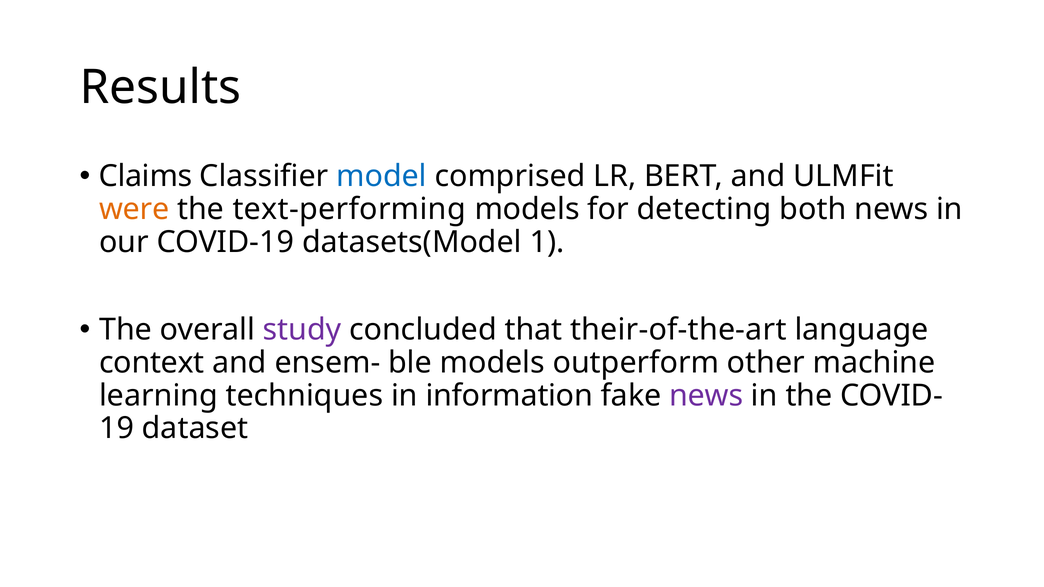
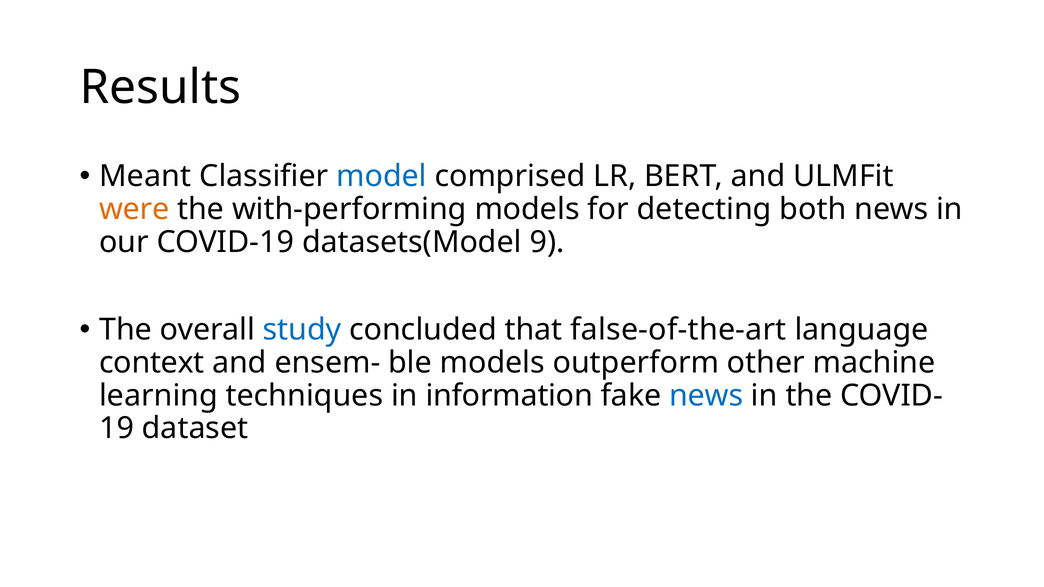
Claims: Claims -> Meant (145, 177)
text-performing: text-performing -> with-performing (349, 209)
1: 1 -> 9 (547, 242)
study colour: purple -> blue (302, 330)
their-of-the-art: their-of-the-art -> false-of-the-art (678, 330)
news colour: purple -> blue (706, 396)
